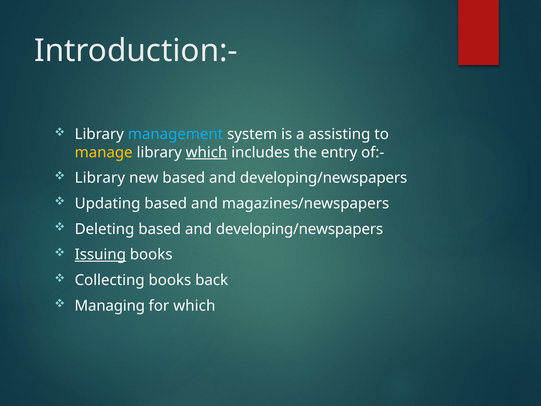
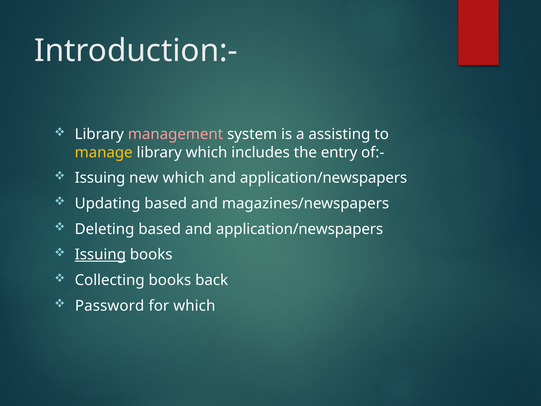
management colour: light blue -> pink (176, 134)
which underline: present -> none (207, 152)
Library: Library -> Issuing (100, 178)
new based: based -> which (184, 178)
developing/newspapers: developing/newspapers -> application/newspapers (324, 178)
developing/newspapers: developing/newspapers -> application/newspapers (300, 229)
Managing: Managing -> Password (110, 306)
